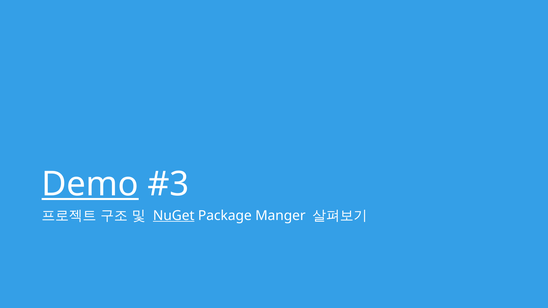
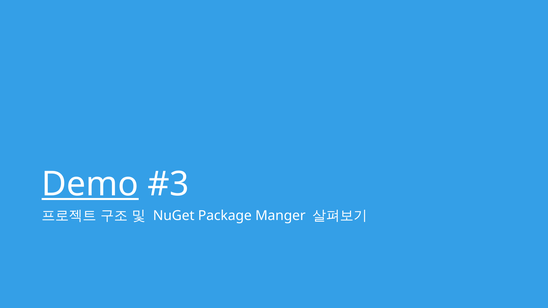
NuGet underline: present -> none (174, 216)
